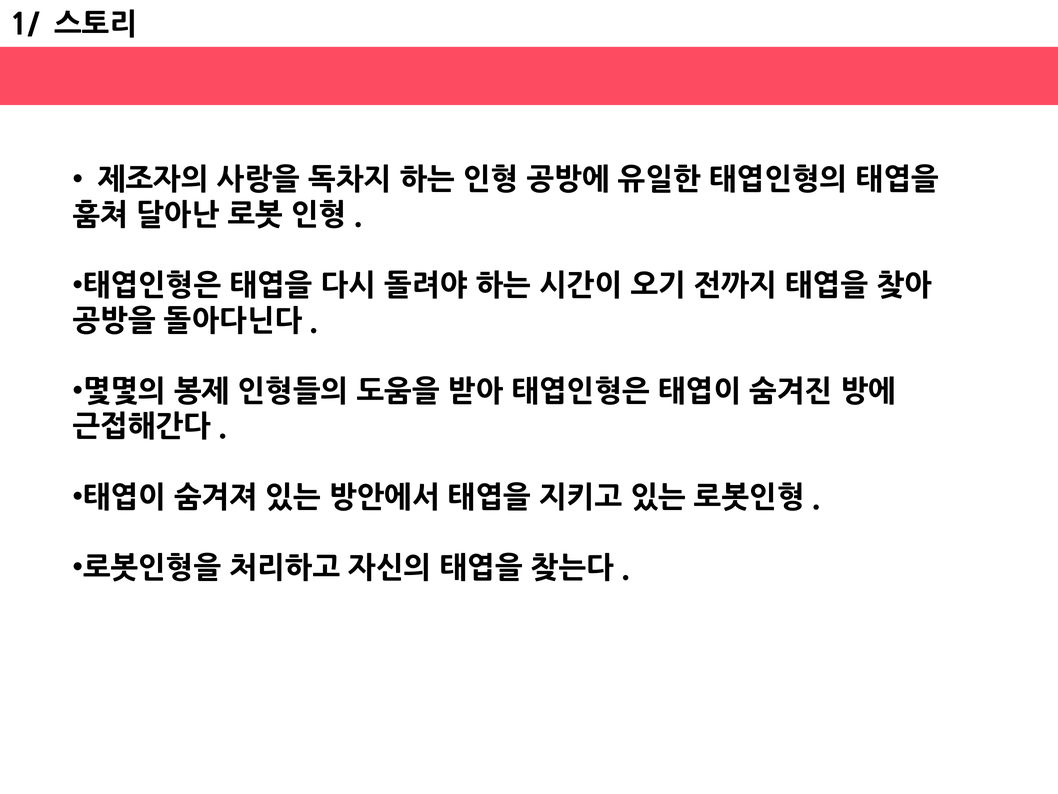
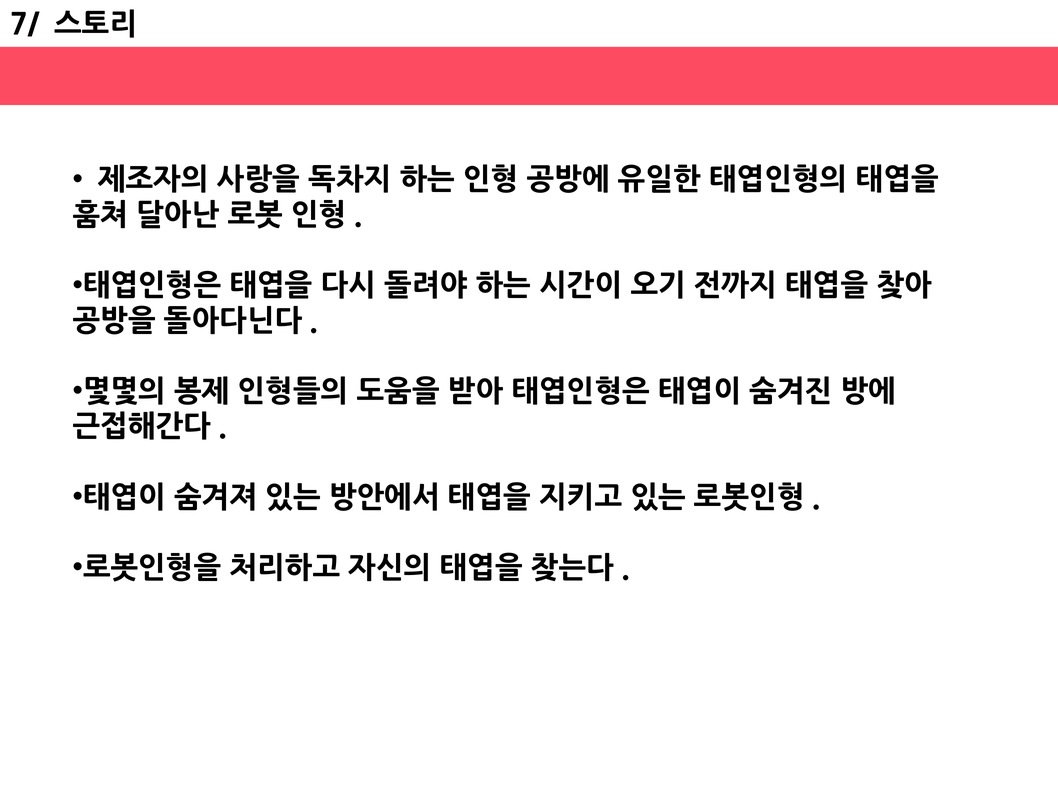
1/: 1/ -> 7/ (25, 25)
